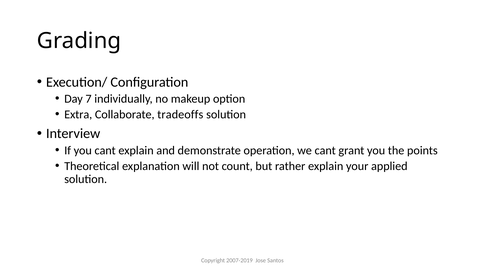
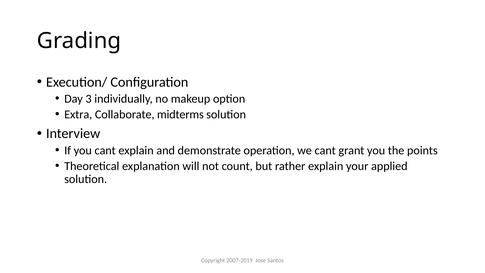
7: 7 -> 3 (89, 99)
tradeoffs: tradeoffs -> midterms (180, 114)
